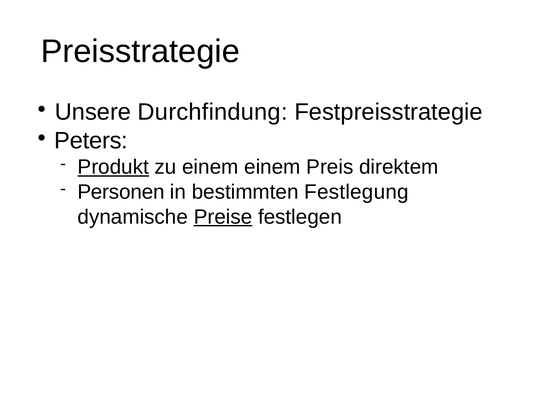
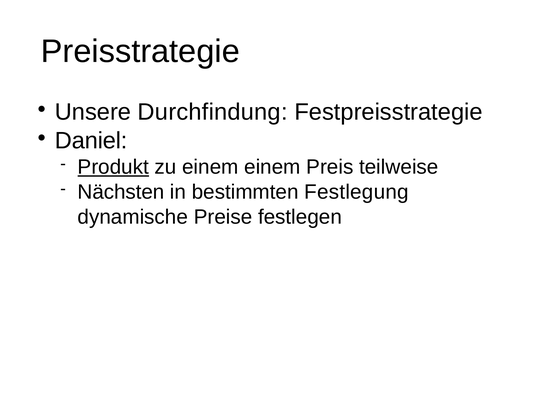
Peters: Peters -> Daniel (91, 140)
direktem: direktem -> teilweise (399, 167)
Personen: Personen -> Nächsten (121, 192)
Preise underline: present -> none (223, 217)
